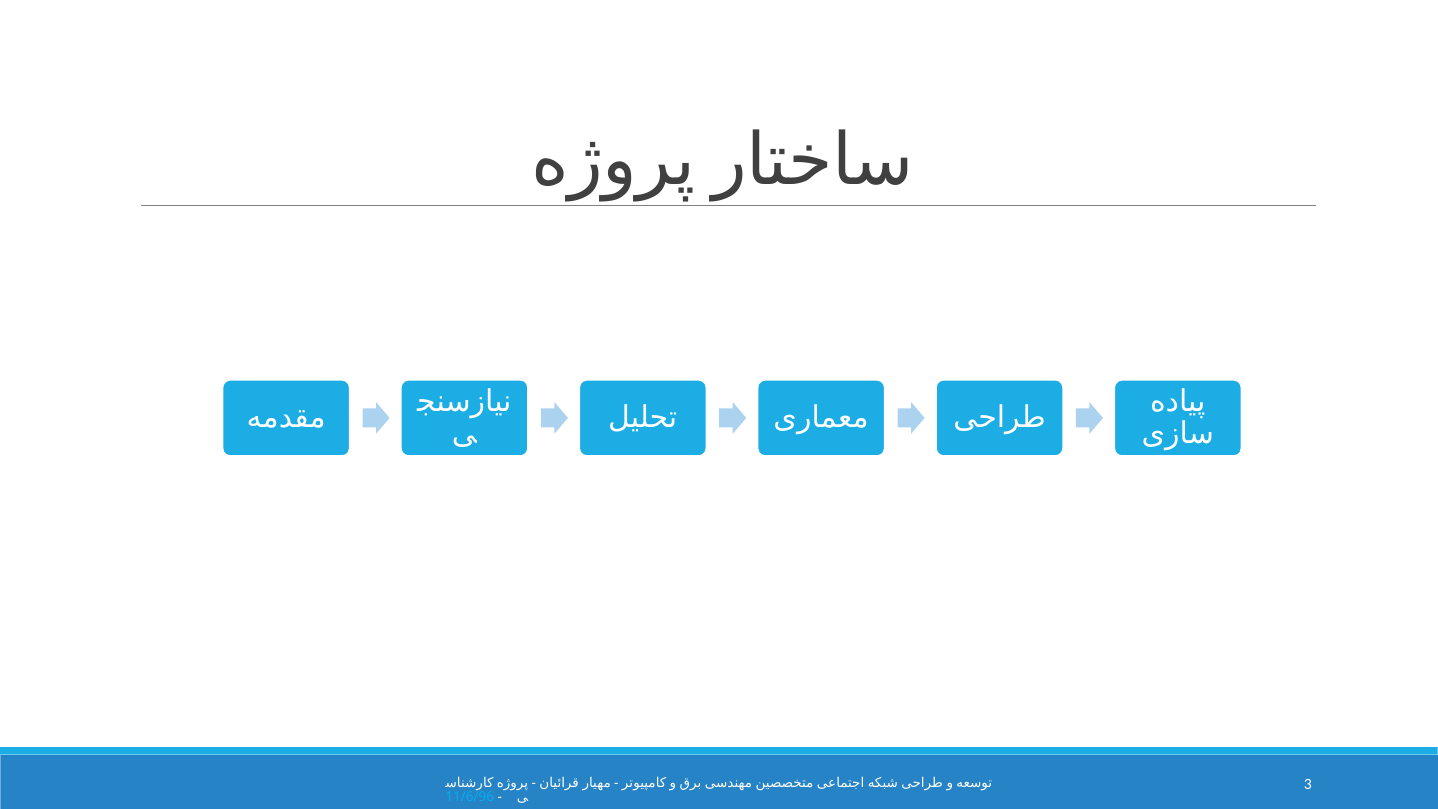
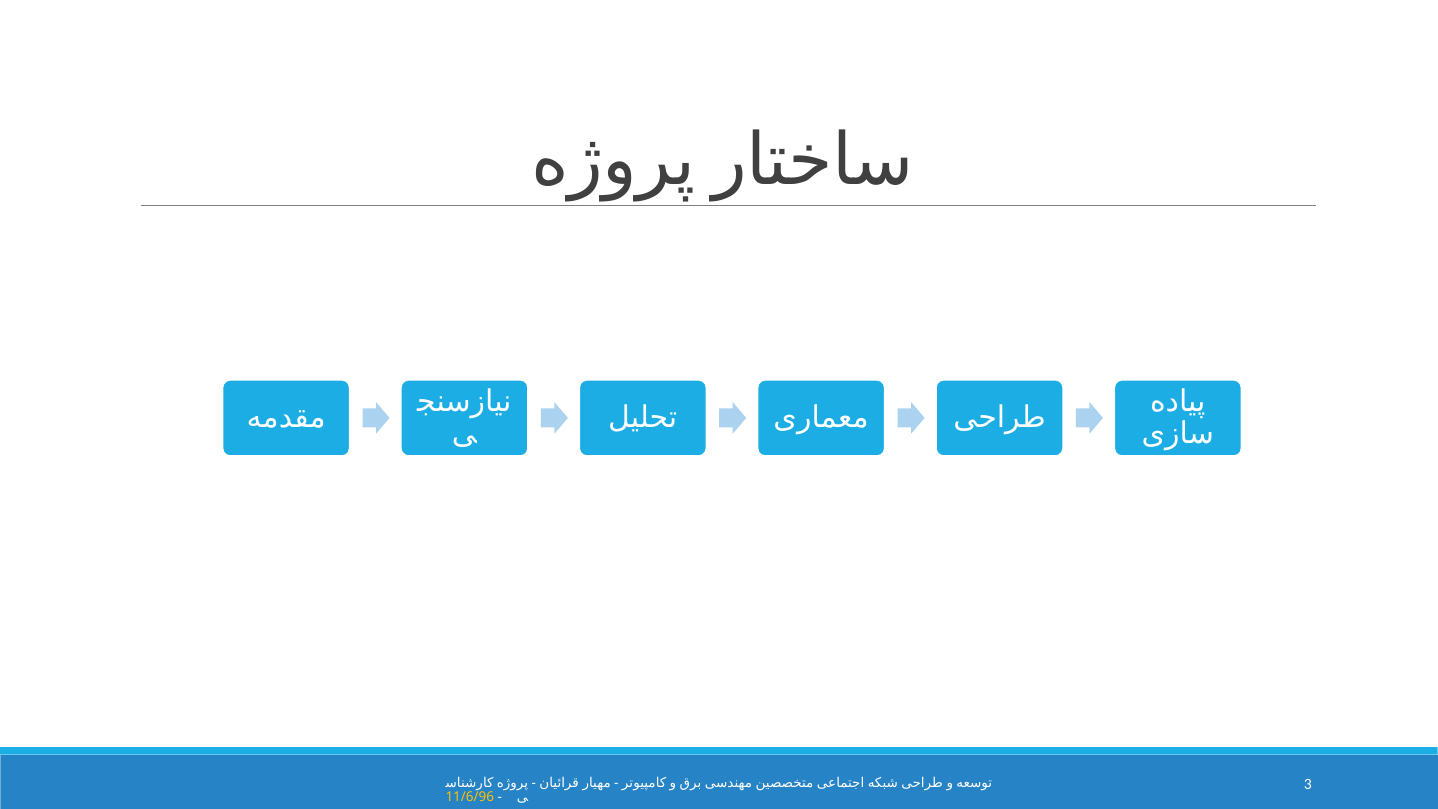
11/6/96 colour: light blue -> yellow (470, 797)
